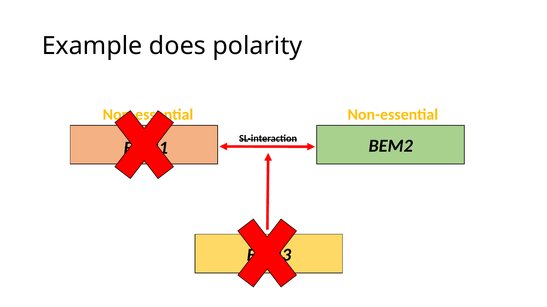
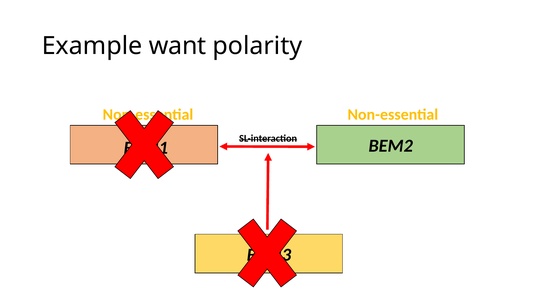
does: does -> want (178, 46)
